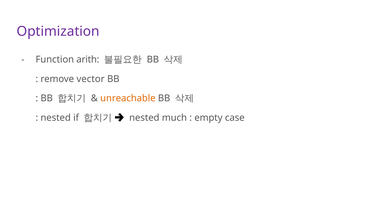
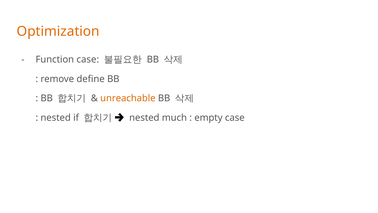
Optimization colour: purple -> orange (58, 31)
Function arith: arith -> case (88, 59)
vector: vector -> define (91, 79)
